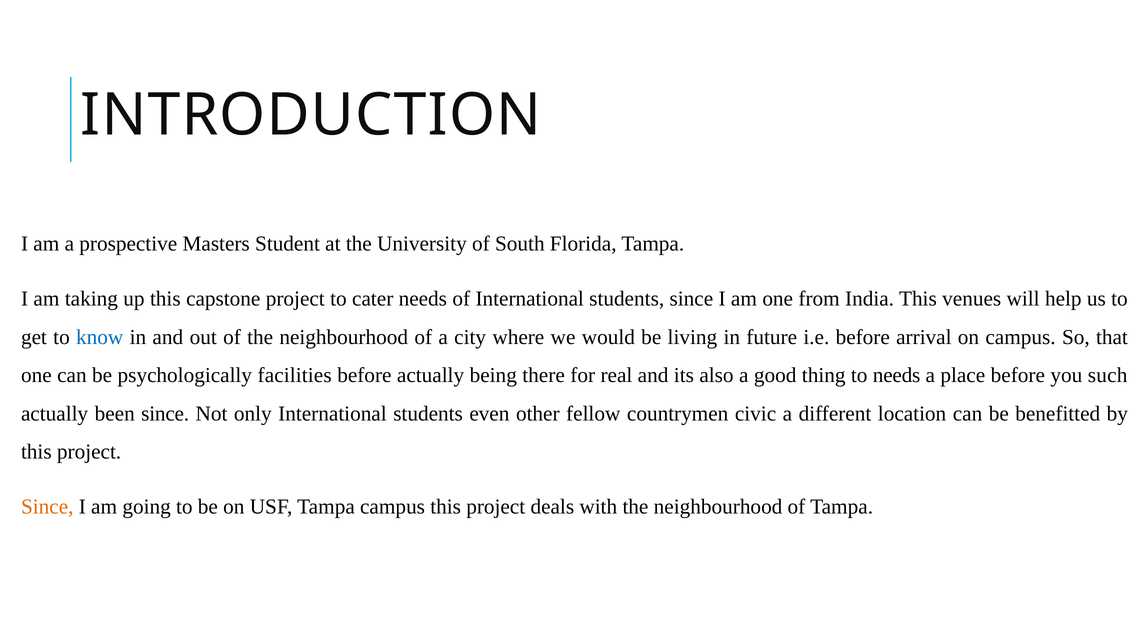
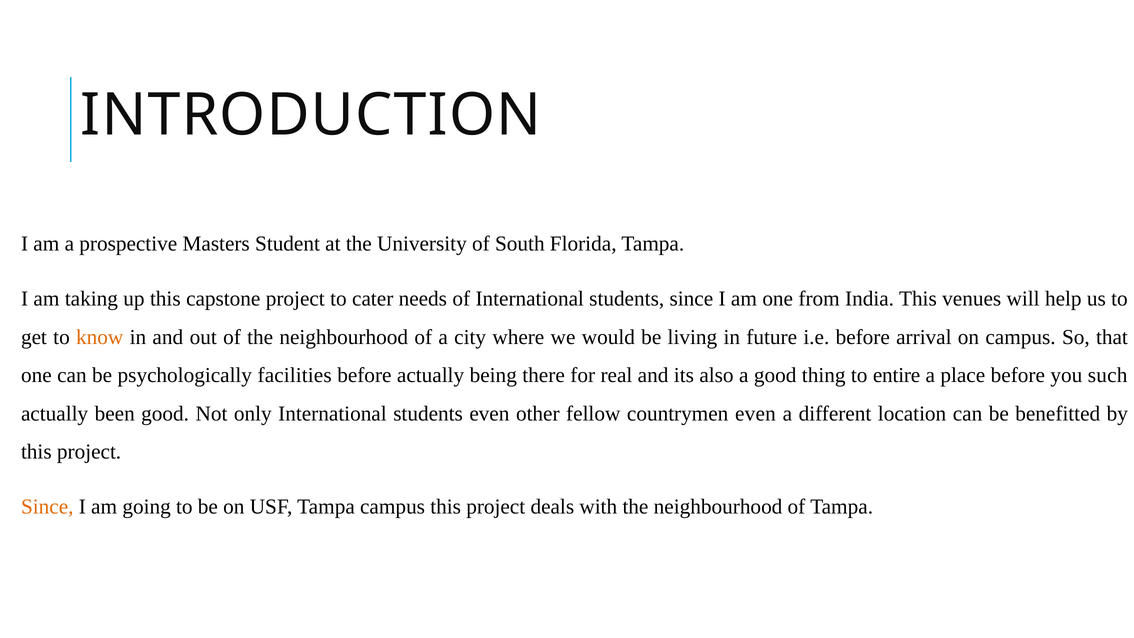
know colour: blue -> orange (100, 337)
to needs: needs -> entire (897, 375)
been since: since -> good (165, 414)
countrymen civic: civic -> even (755, 414)
